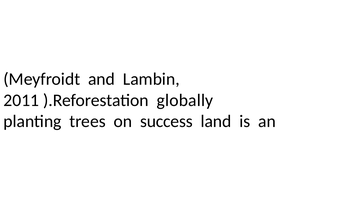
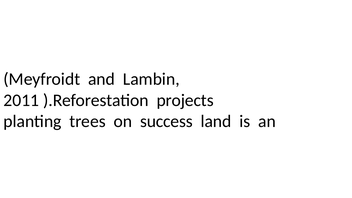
globally: globally -> projects (185, 100)
